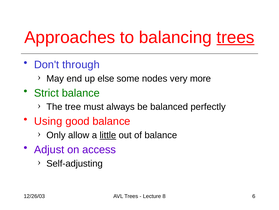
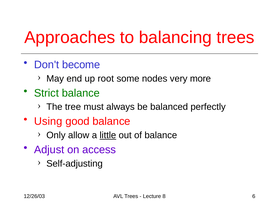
trees underline: present -> none (236, 37)
through: through -> become (81, 64)
else: else -> root (106, 78)
